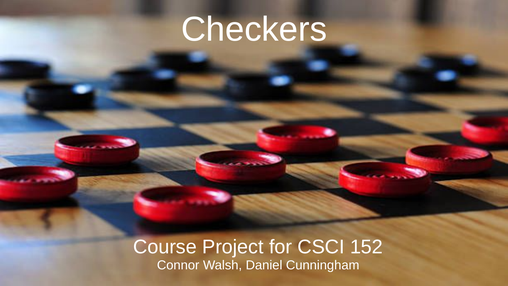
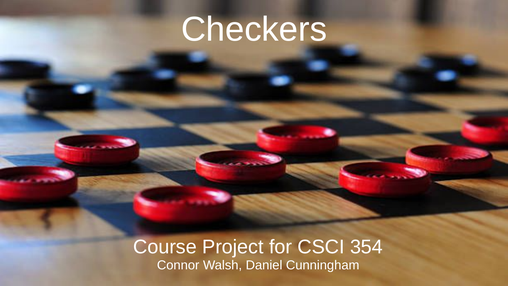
152: 152 -> 354 (366, 247)
